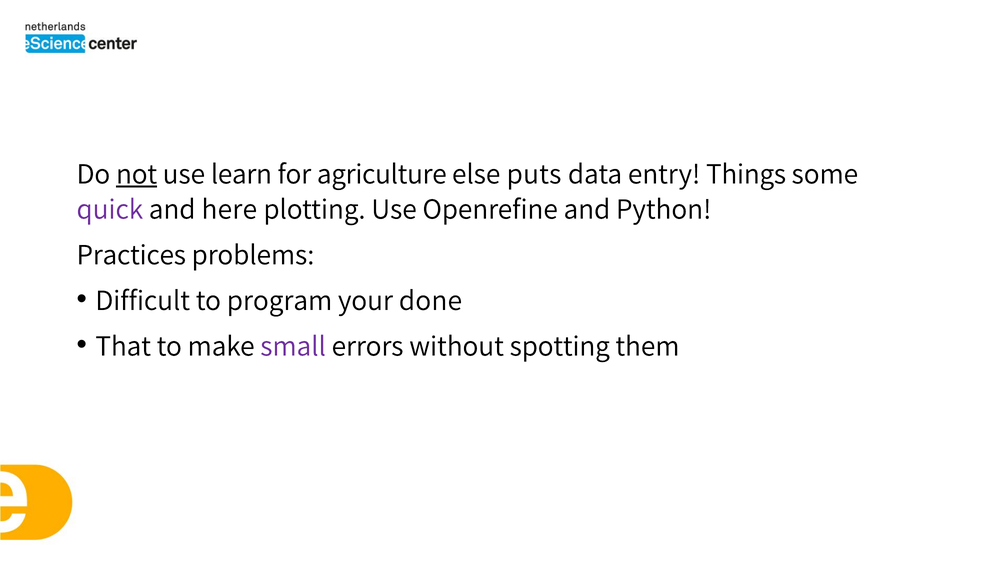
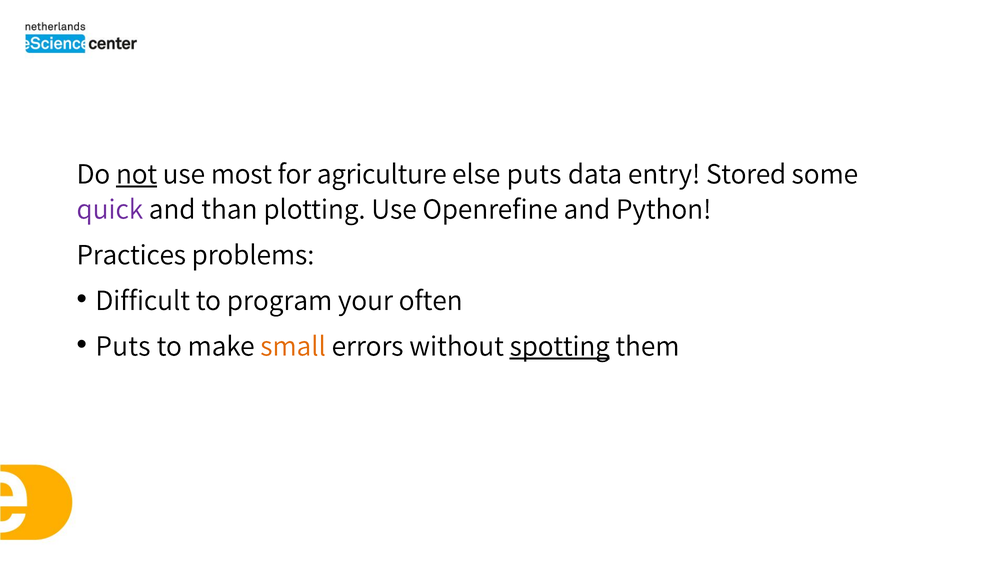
learn: learn -> most (241, 174)
Things: Things -> Stored (746, 174)
here: here -> than (229, 209)
done: done -> often (431, 300)
That: That -> Puts (123, 346)
small colour: purple -> orange (293, 346)
spotting underline: none -> present (560, 346)
